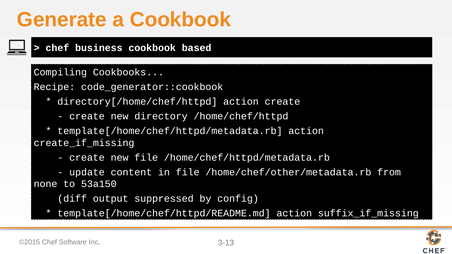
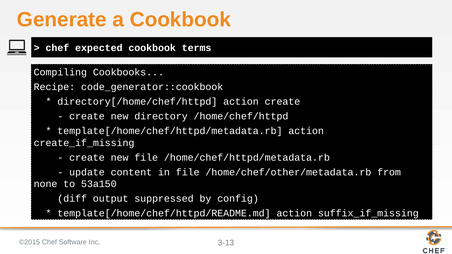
business: business -> expected (99, 48)
based: based -> terms (197, 48)
